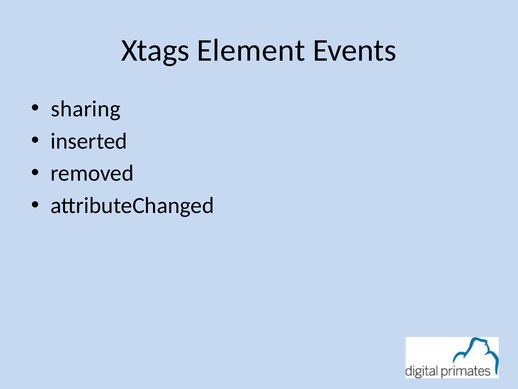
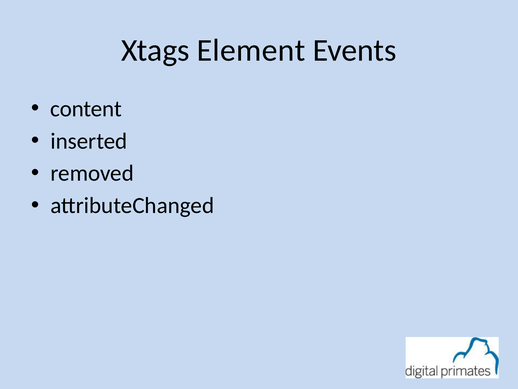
sharing: sharing -> content (86, 109)
